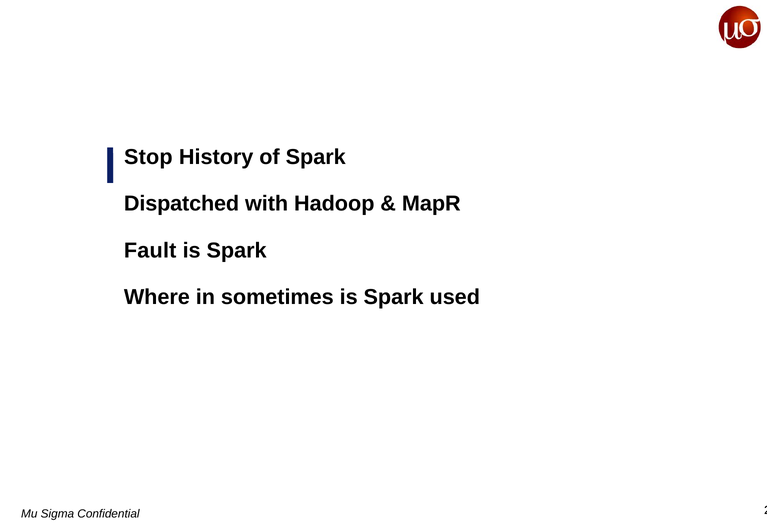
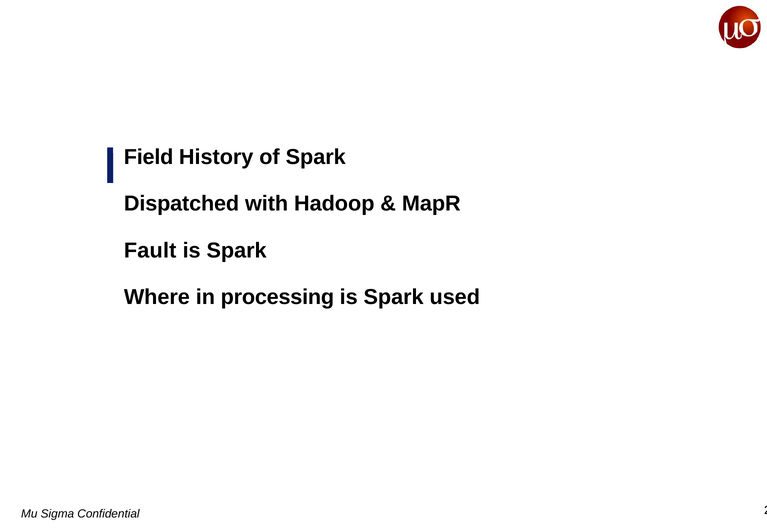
Stop: Stop -> Field (149, 157)
sometimes: sometimes -> processing (277, 297)
